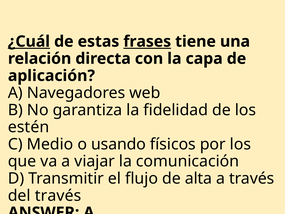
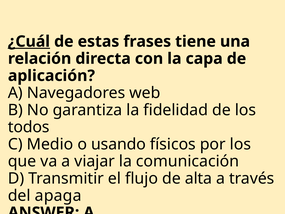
frases underline: present -> none (147, 41)
estén: estén -> todos (29, 127)
del través: través -> apaga (58, 195)
